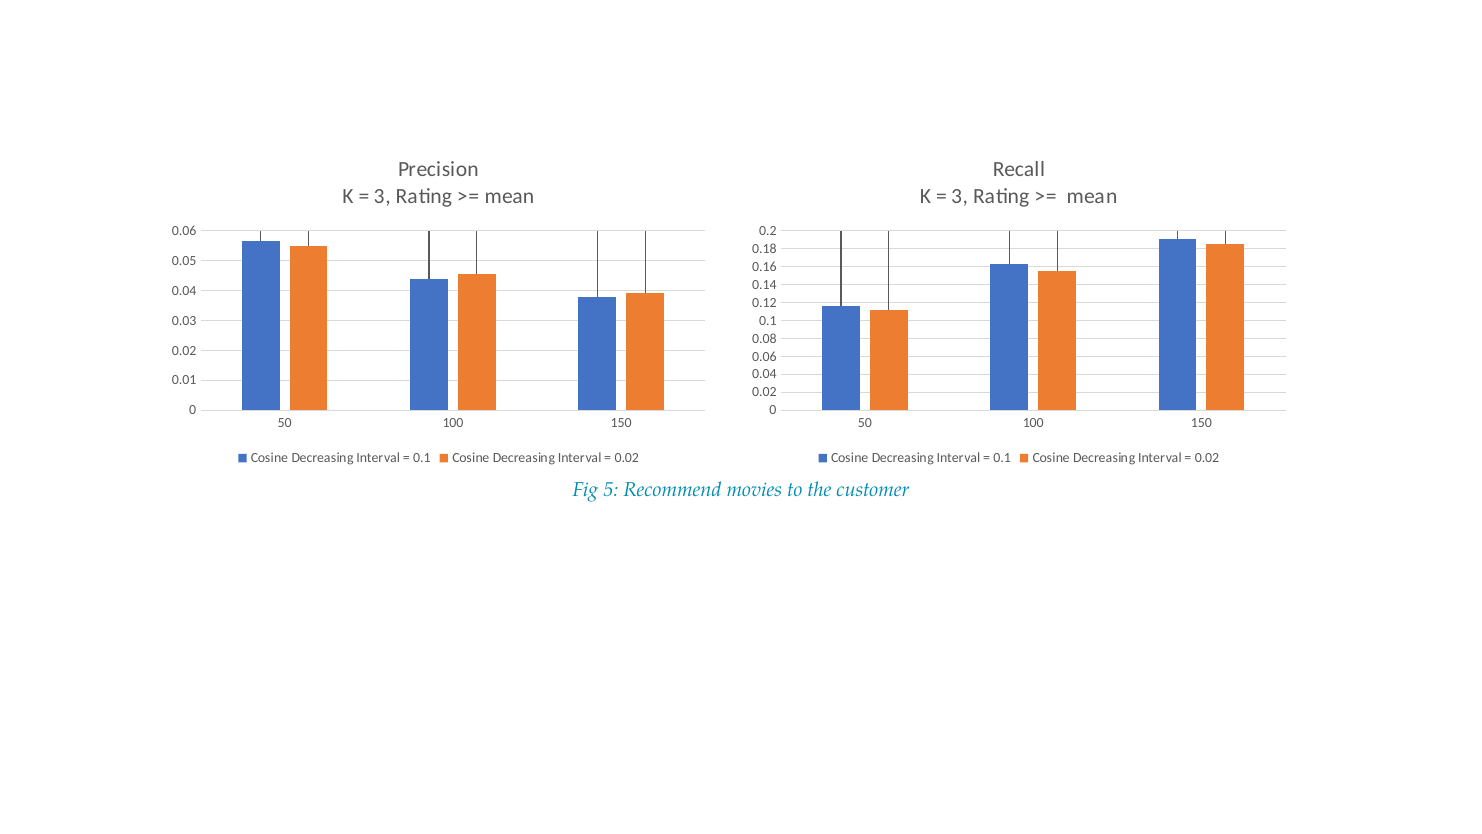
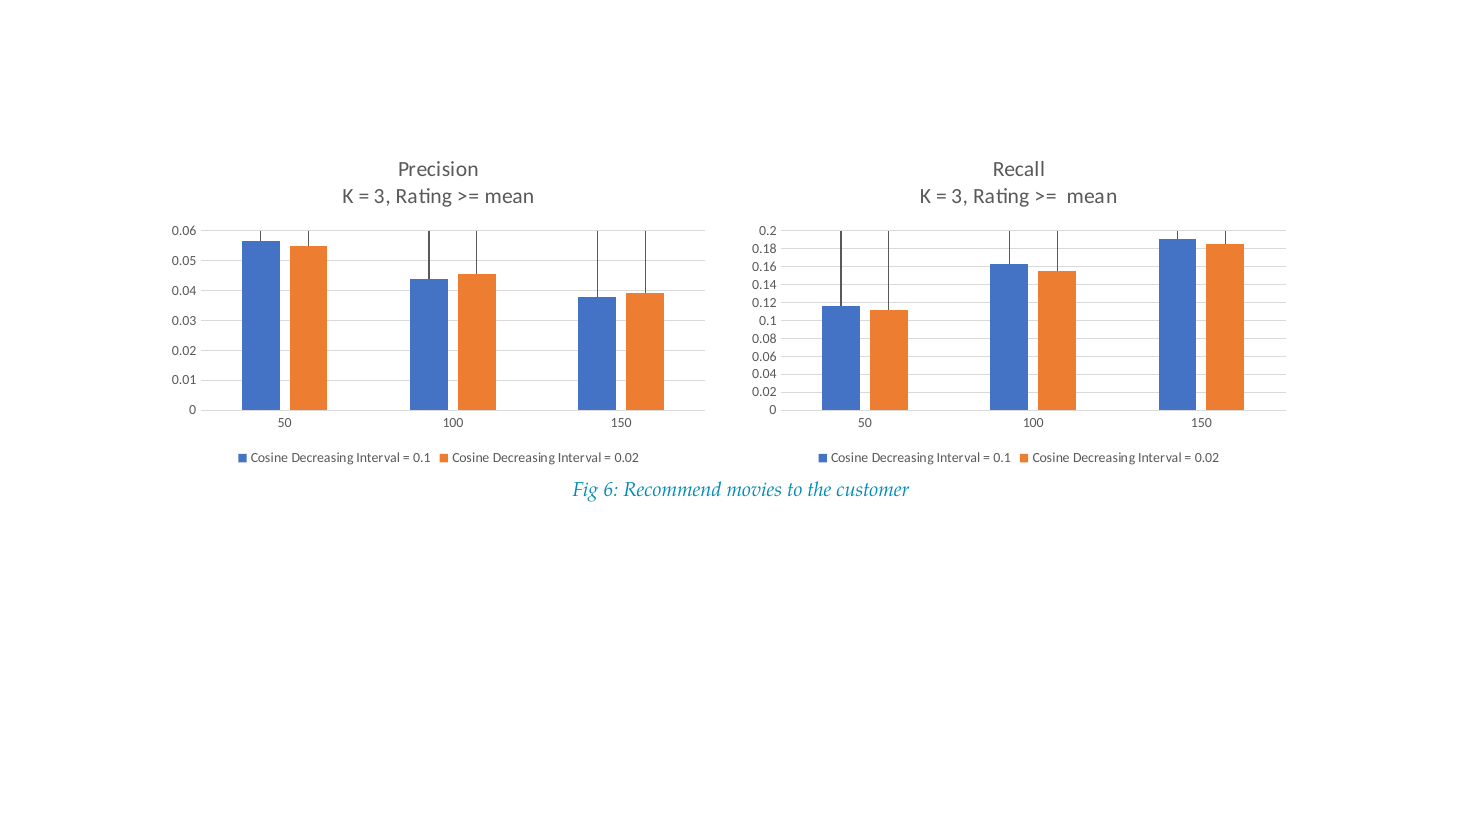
5: 5 -> 6 (611, 489)
